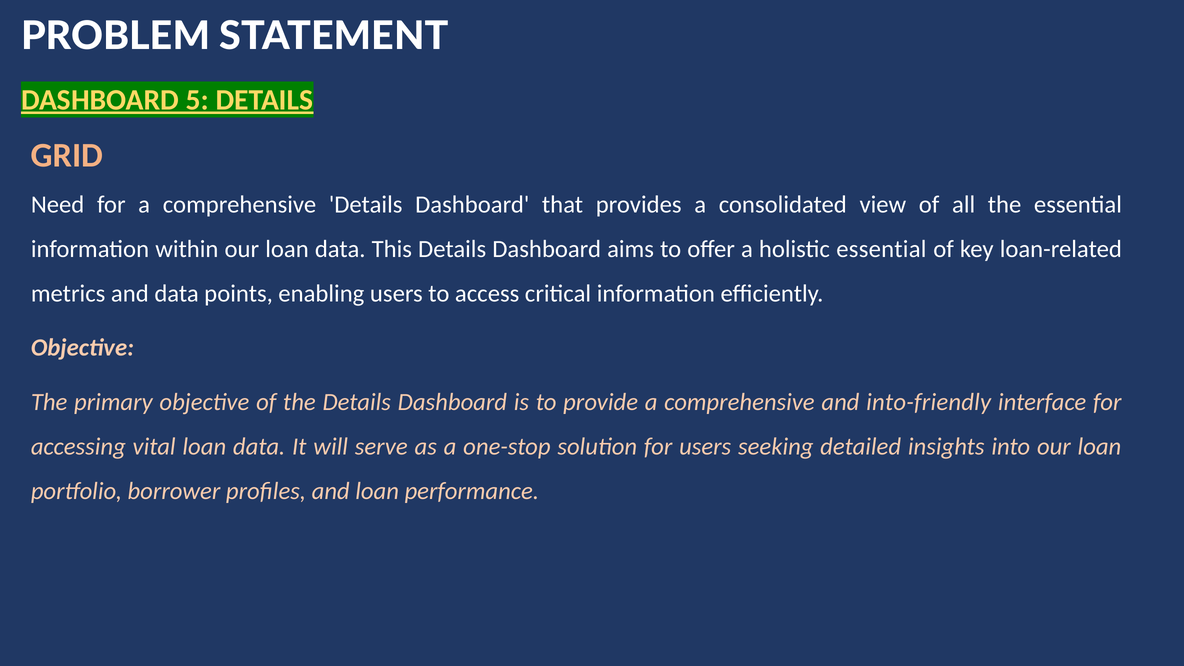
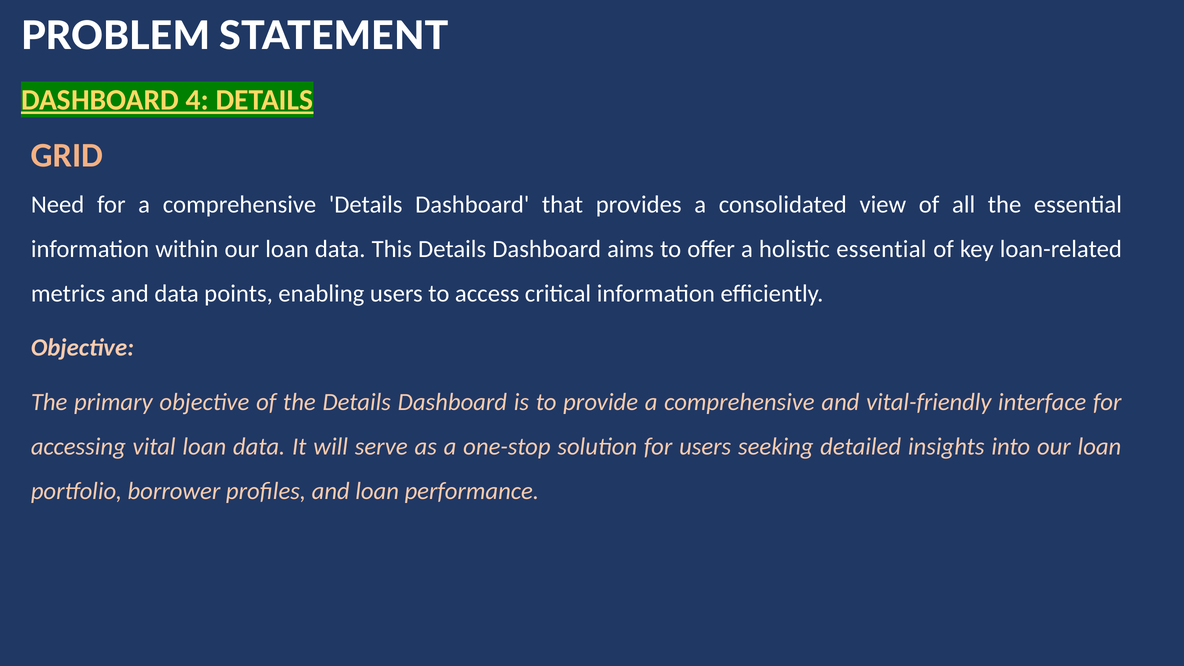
5: 5 -> 4 (197, 100)
into-friendly: into-friendly -> vital-friendly (929, 402)
